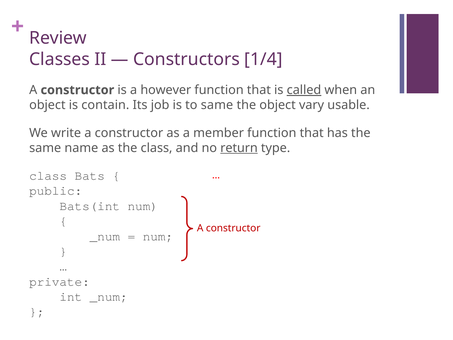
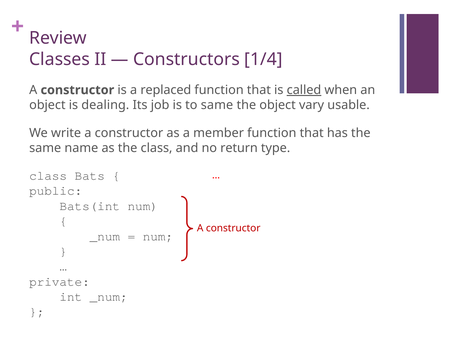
however: however -> replaced (166, 90)
contain: contain -> dealing (105, 105)
return underline: present -> none (239, 148)
